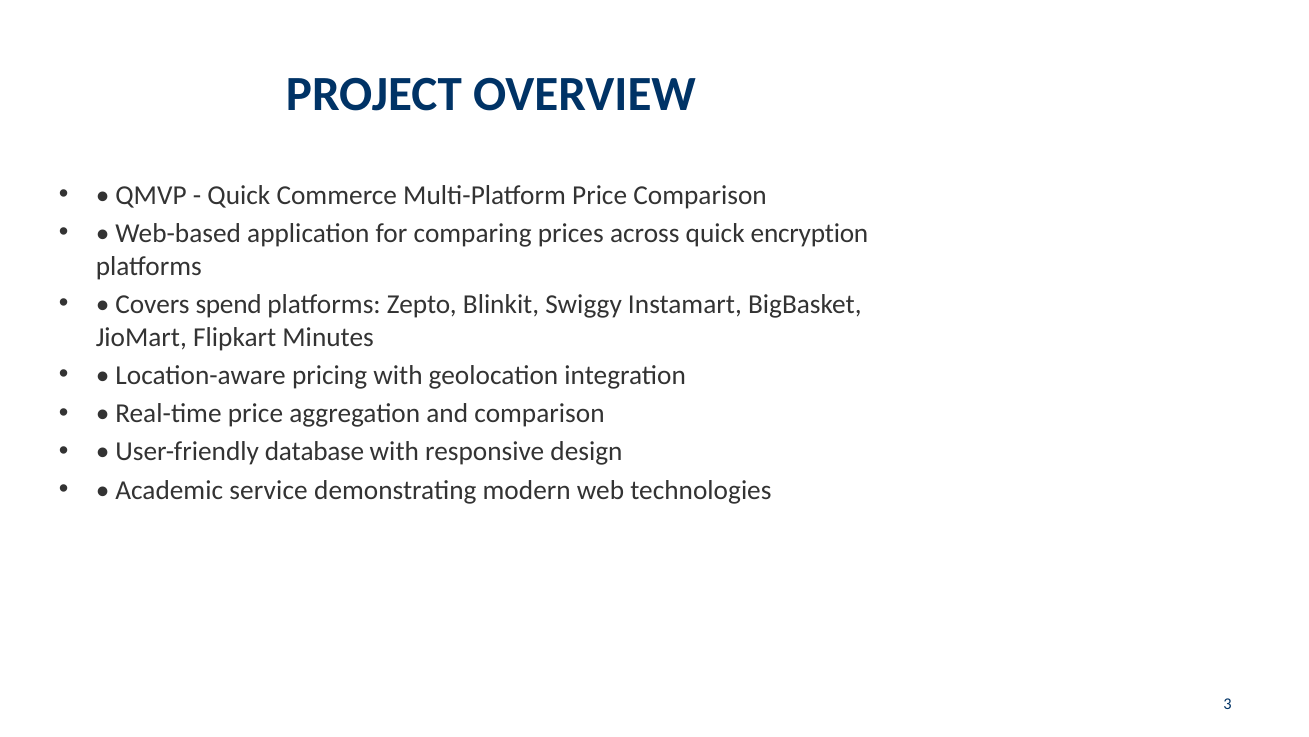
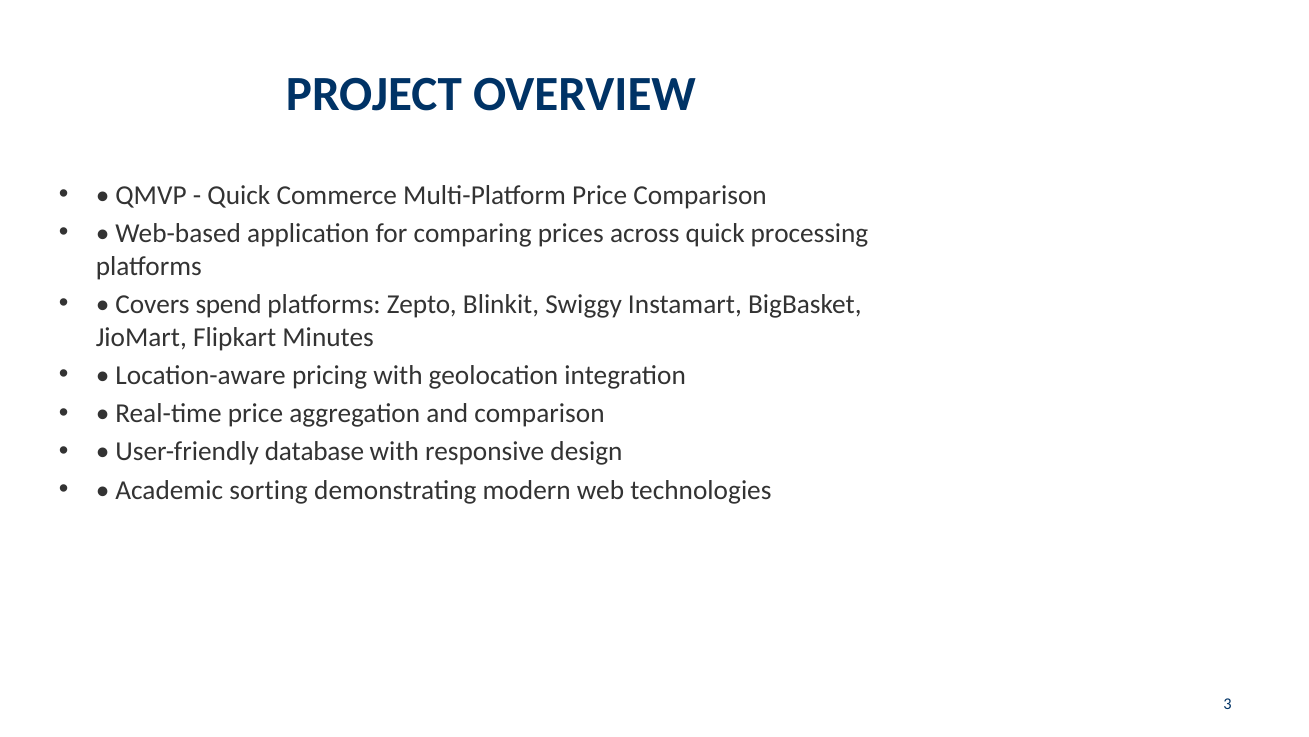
encryption: encryption -> processing (809, 233)
service: service -> sorting (269, 490)
